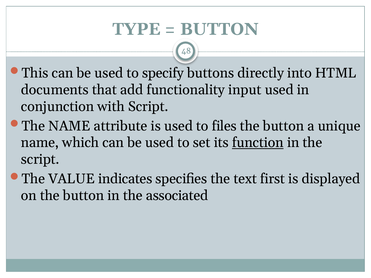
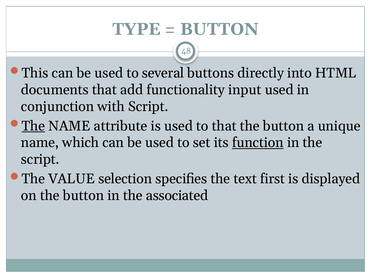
specify: specify -> several (163, 73)
The underline: none -> present (33, 126)
to files: files -> that (224, 126)
indicates: indicates -> selection (125, 179)
